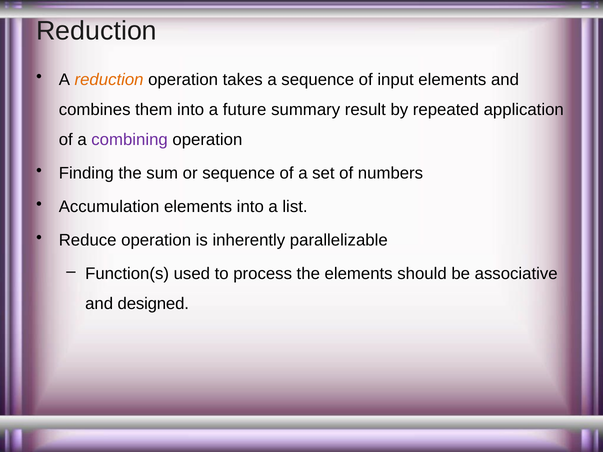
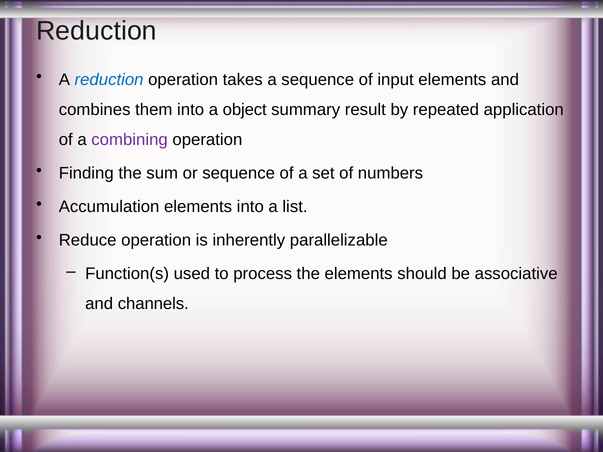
reduction colour: orange -> blue (109, 80)
future: future -> object (245, 110)
designed: designed -> channels (153, 304)
